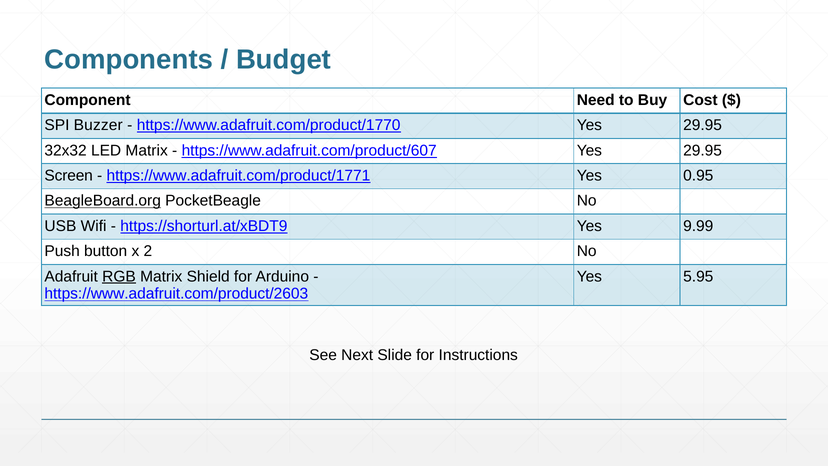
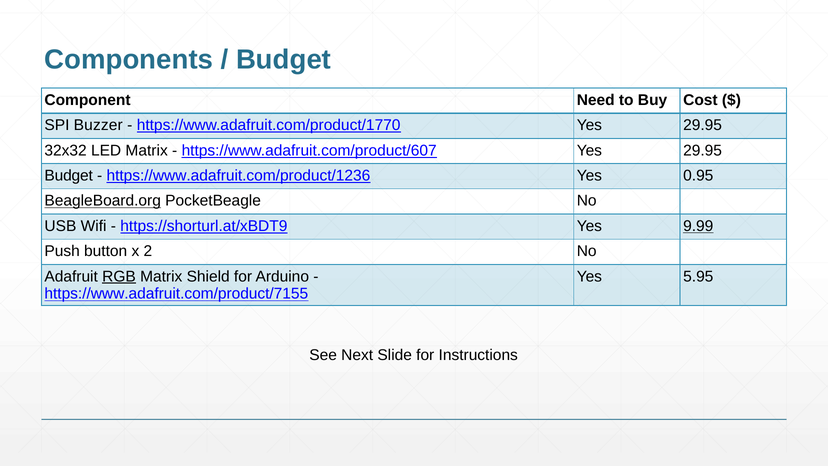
Screen: Screen -> Budget (69, 176)
https://www.adafruit.com/product/1771: https://www.adafruit.com/product/1771 -> https://www.adafruit.com/product/1236 (238, 176)
9.99 underline: none -> present (698, 226)
https://www.adafruit.com/product/2603: https://www.adafruit.com/product/2603 -> https://www.adafruit.com/product/7155 (176, 294)
